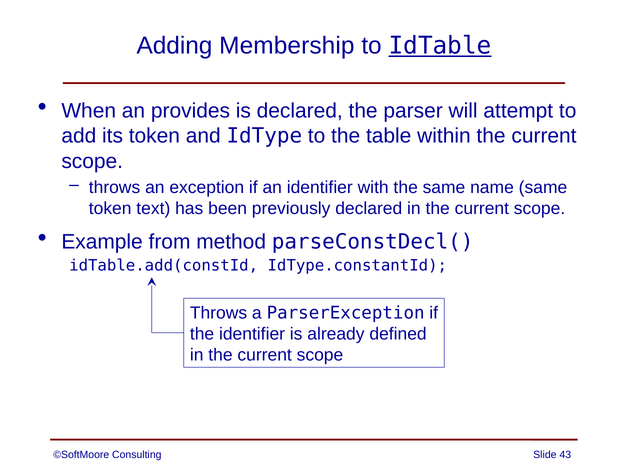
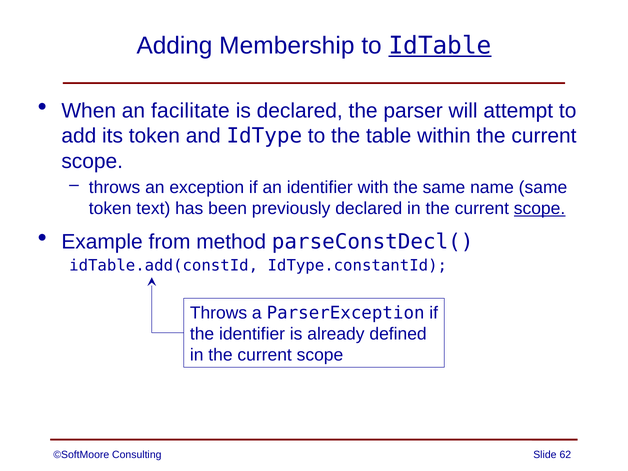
provides: provides -> facilitate (190, 111)
scope underline: none -> present (540, 208)
43: 43 -> 62 (565, 455)
